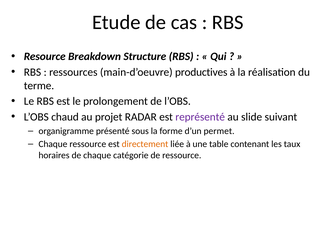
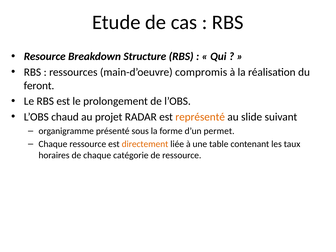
productives: productives -> compromis (201, 72)
terme: terme -> feront (39, 86)
représenté colour: purple -> orange (200, 117)
